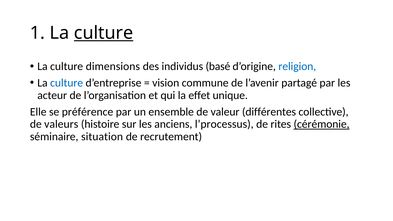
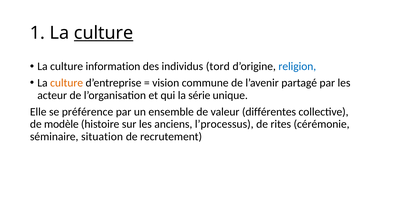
dimensions: dimensions -> information (113, 66)
basé: basé -> tord (218, 66)
culture colour: blue -> orange (67, 83)
effet: effet -> série (199, 95)
valeurs: valeurs -> modèle (61, 124)
cérémonie underline: present -> none (322, 124)
